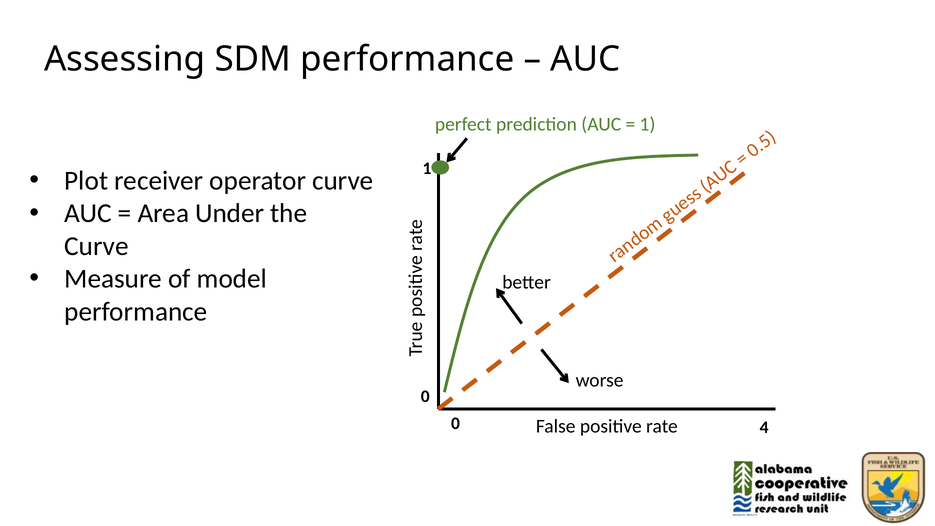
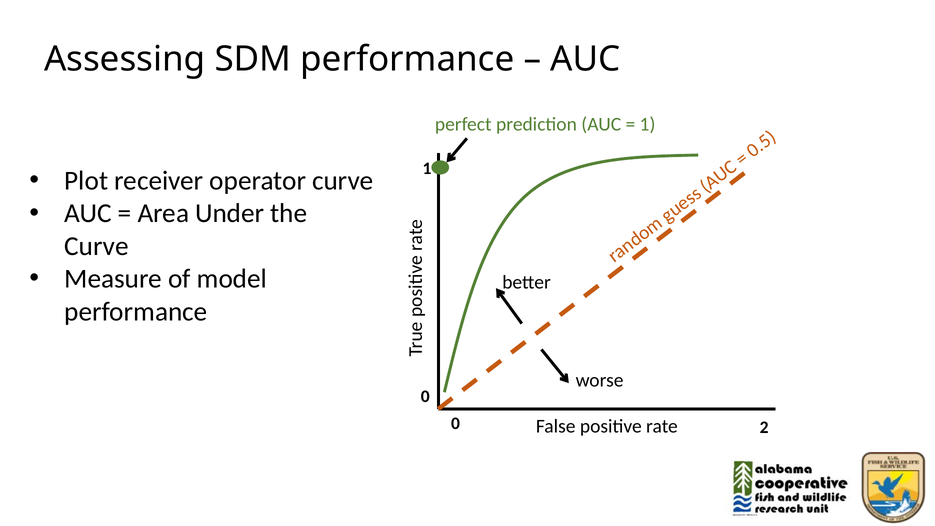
4: 4 -> 2 (764, 427)
